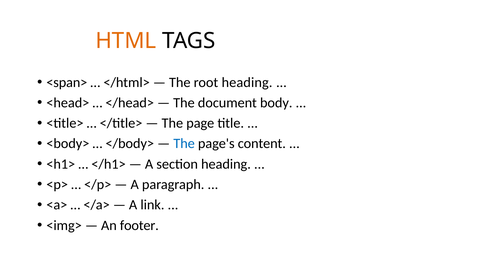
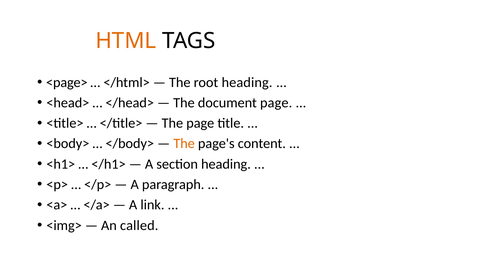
<span>: <span> -> <page> (67, 83)
document body: body -> page (276, 103)
The colour: blue -> orange (184, 144)
footer: footer -> called (139, 226)
